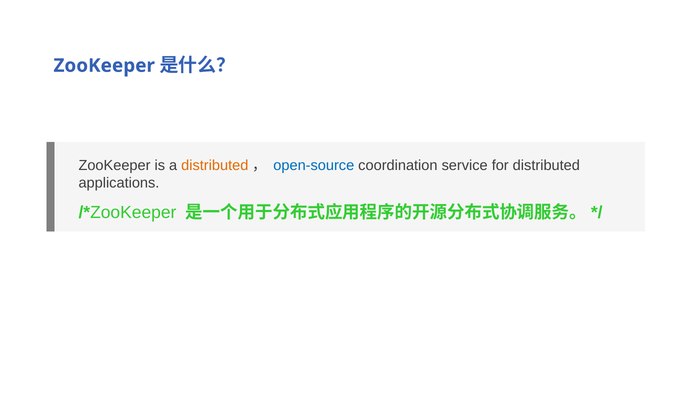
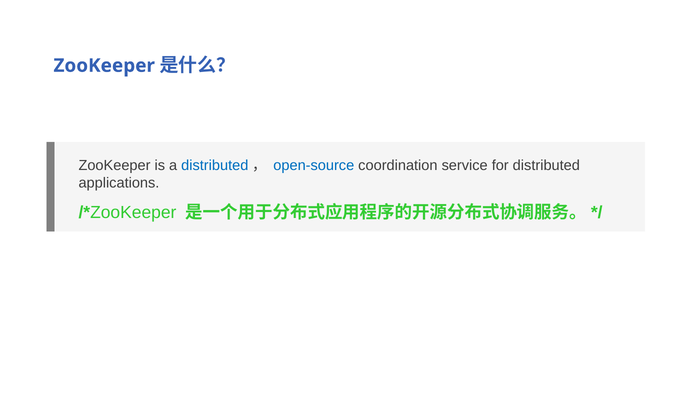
distributed colour: orange -> blue (215, 165)
